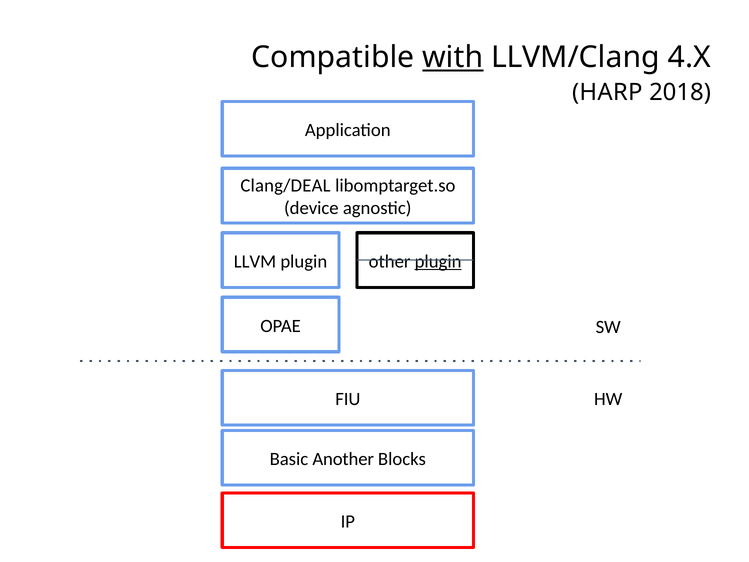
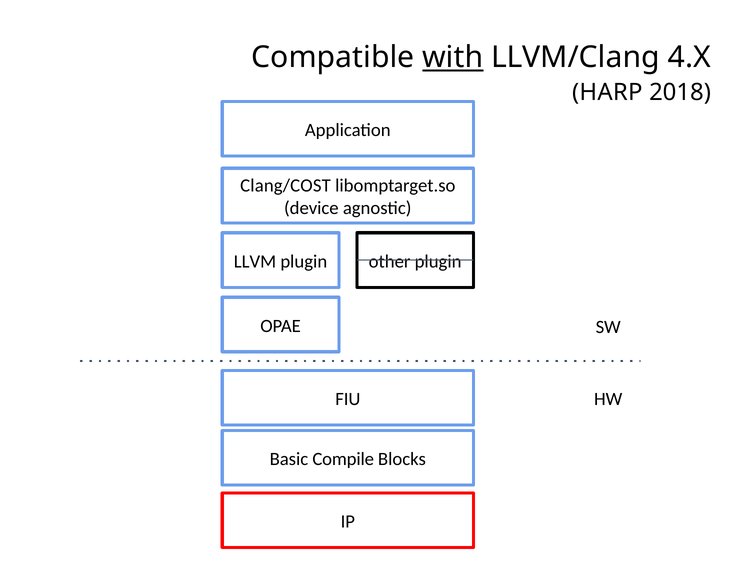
Clang/DEAL: Clang/DEAL -> Clang/COST (285, 186)
plugin underline: present -> none (438, 261)
Another: Another -> Compile (343, 459)
